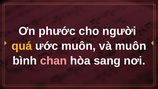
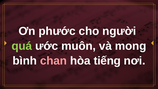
quá colour: yellow -> light green (22, 46)
và muôn: muôn -> mong (131, 46)
sang: sang -> tiếng (107, 61)
